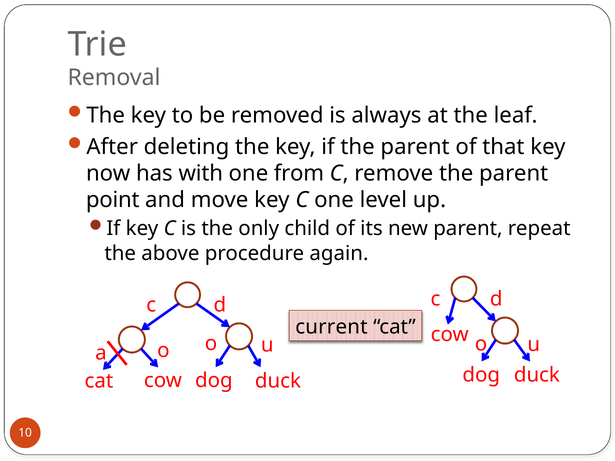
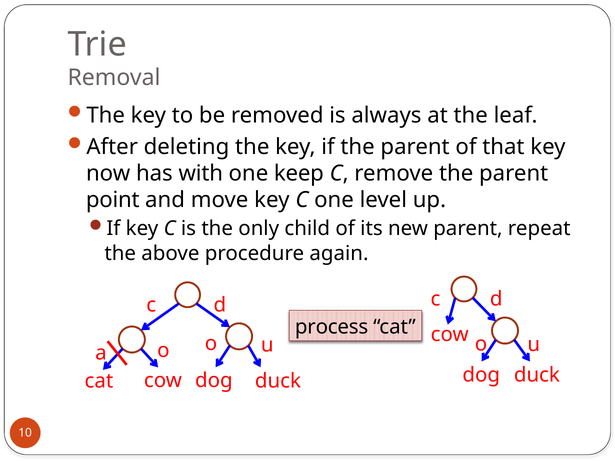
from: from -> keep (299, 174)
current: current -> process (332, 327)
